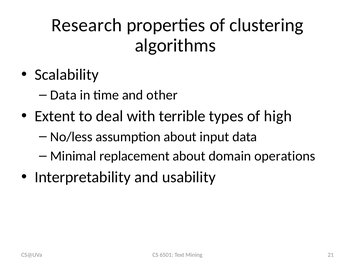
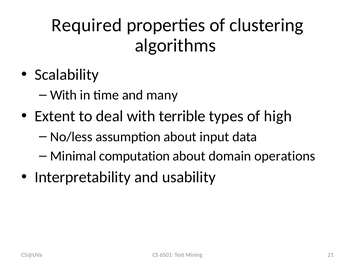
Research: Research -> Required (87, 25)
Data: Data -> With (64, 95)
other: other -> many (162, 95)
replacement: replacement -> computation (135, 156)
